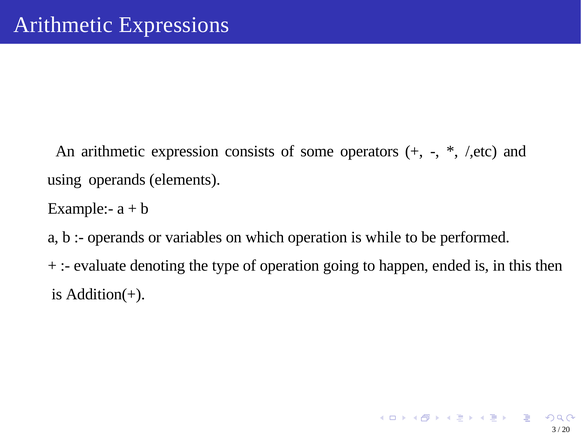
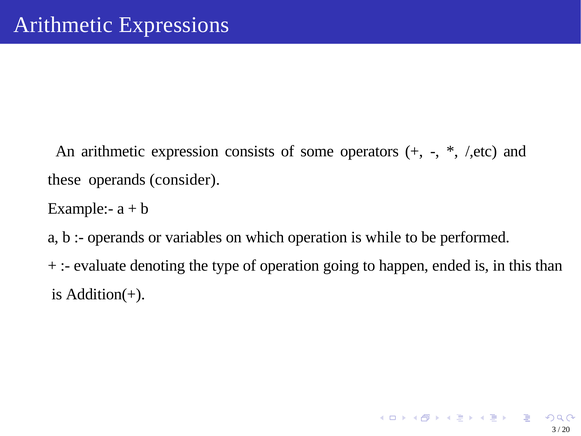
using: using -> these (64, 180)
elements: elements -> consider (185, 180)
then: then -> than (549, 266)
